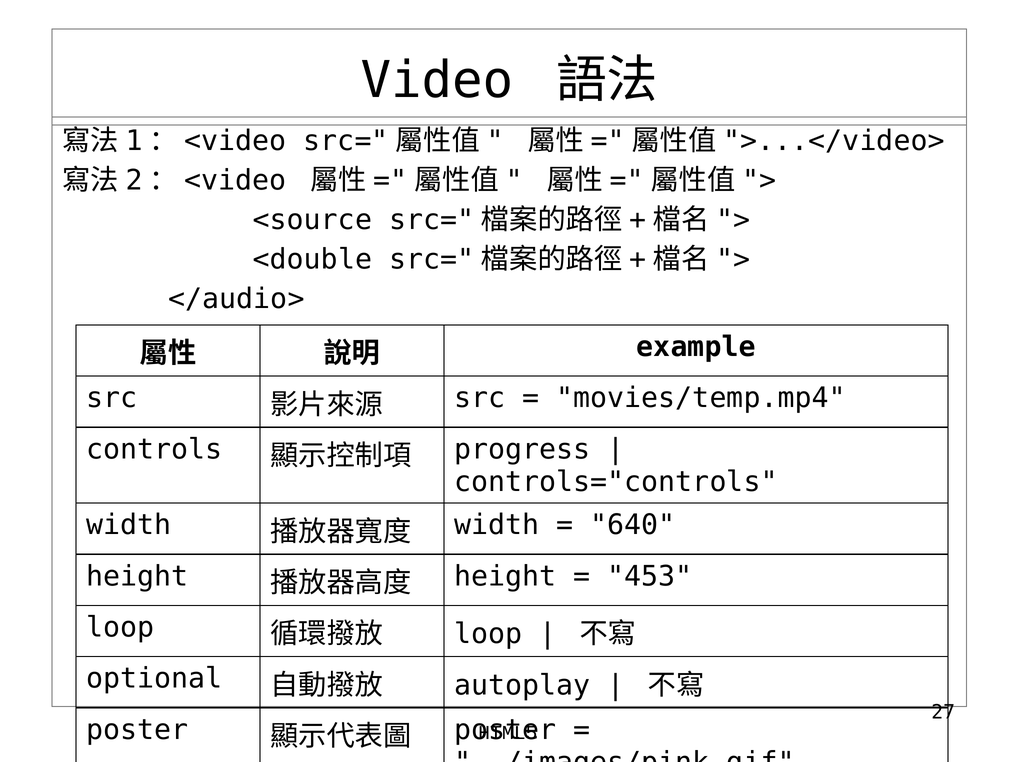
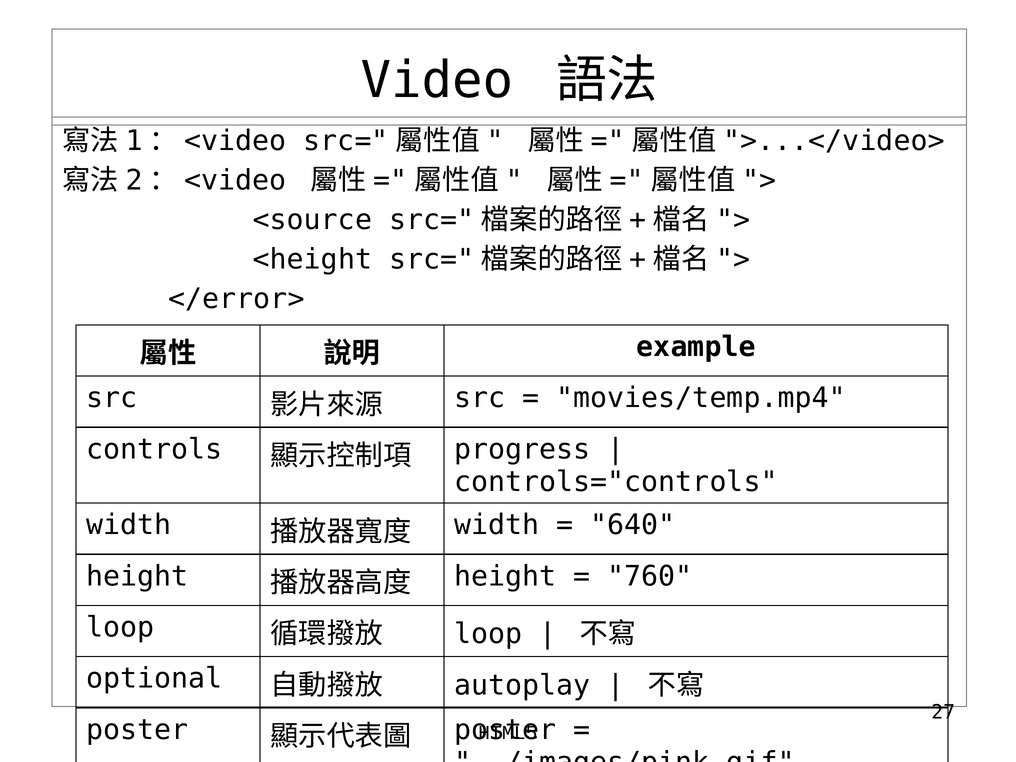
<double: <double -> <height (312, 260)
</audio>: </audio> -> </error> (236, 299)
453: 453 -> 760 (650, 576)
